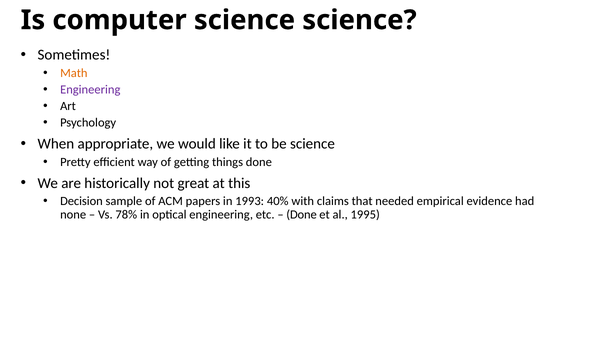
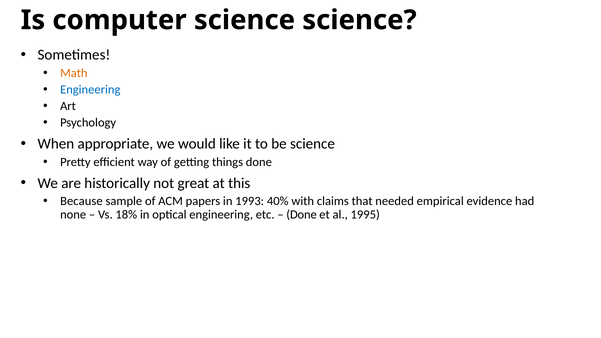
Engineering colour: purple -> blue (90, 90)
Decision: Decision -> Because (81, 201)
78%: 78% -> 18% (126, 215)
